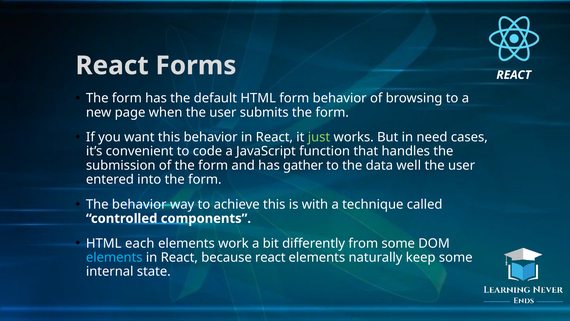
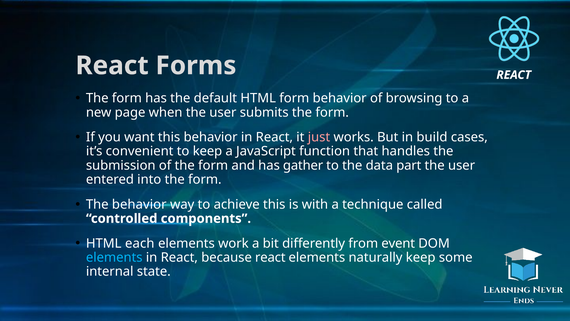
just colour: light green -> pink (319, 137)
need: need -> build (432, 137)
to code: code -> keep (207, 151)
well: well -> part (409, 165)
from some: some -> event (398, 243)
